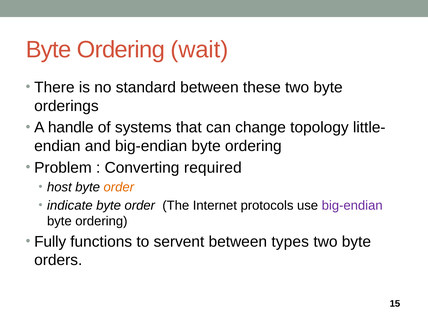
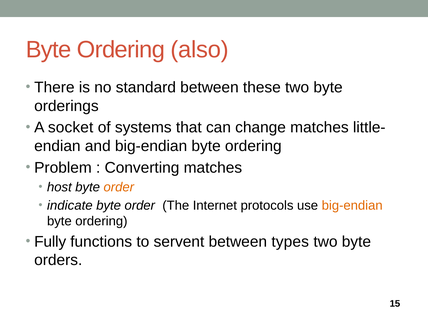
wait: wait -> also (200, 50)
handle: handle -> socket (71, 128)
change topology: topology -> matches (319, 128)
Converting required: required -> matches (213, 168)
big-endian colour: purple -> orange (352, 206)
